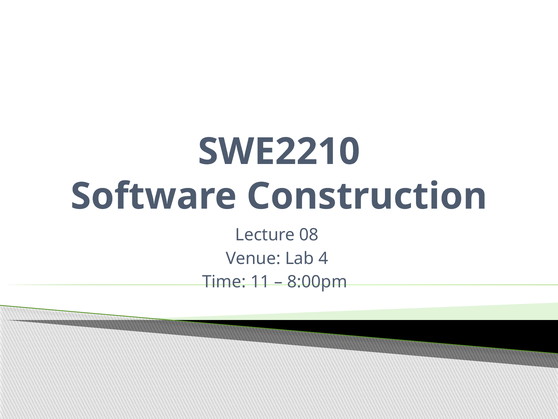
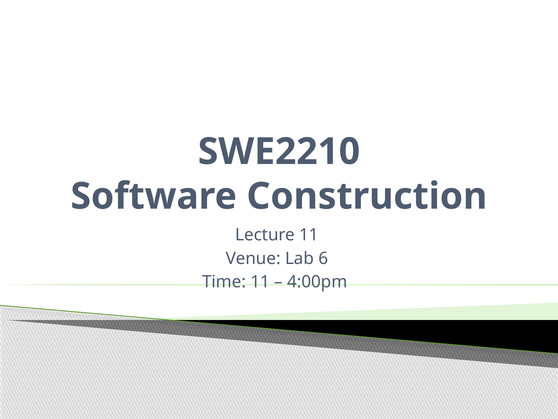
Lecture 08: 08 -> 11 (309, 235)
4: 4 -> 6 (323, 258)
8:00pm: 8:00pm -> 4:00pm (317, 282)
